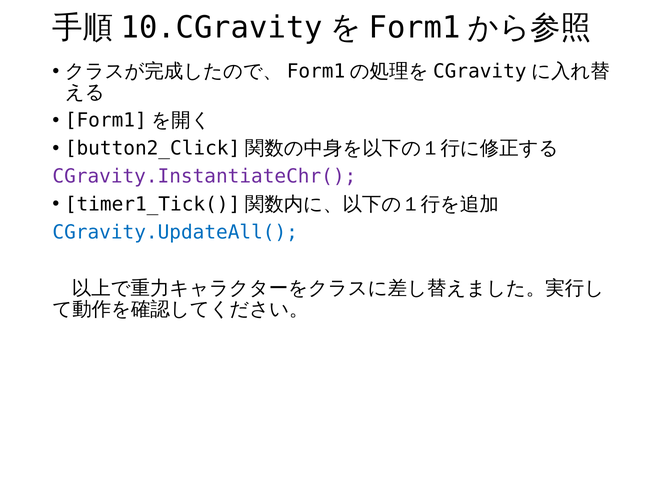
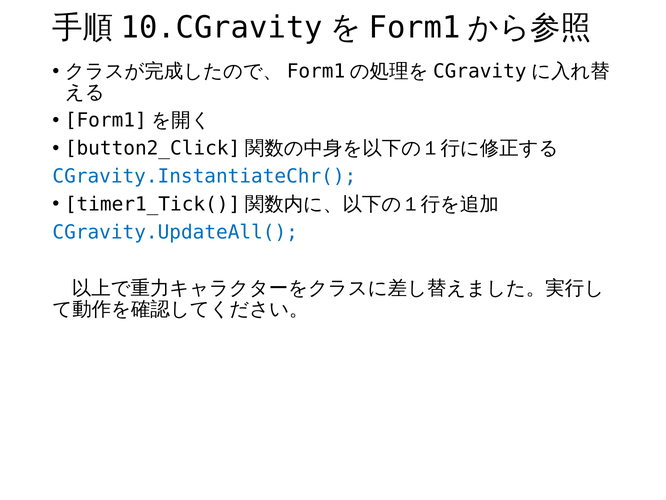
CGravity.InstantiateChr( colour: purple -> blue (204, 176)
